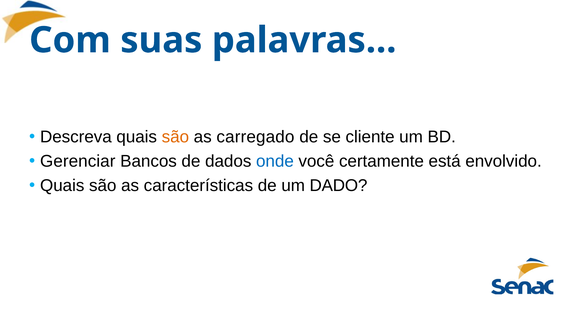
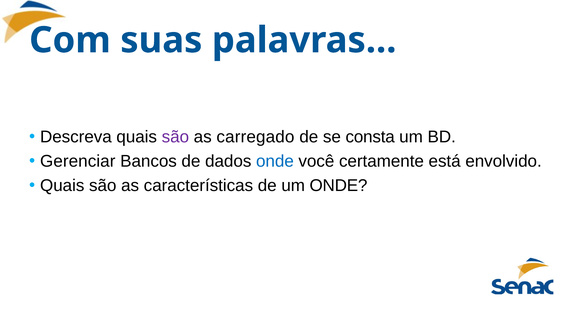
são colour: orange -> purple (175, 137)
cliente: cliente -> consta (370, 137)
um DADO: DADO -> ONDE (338, 186)
